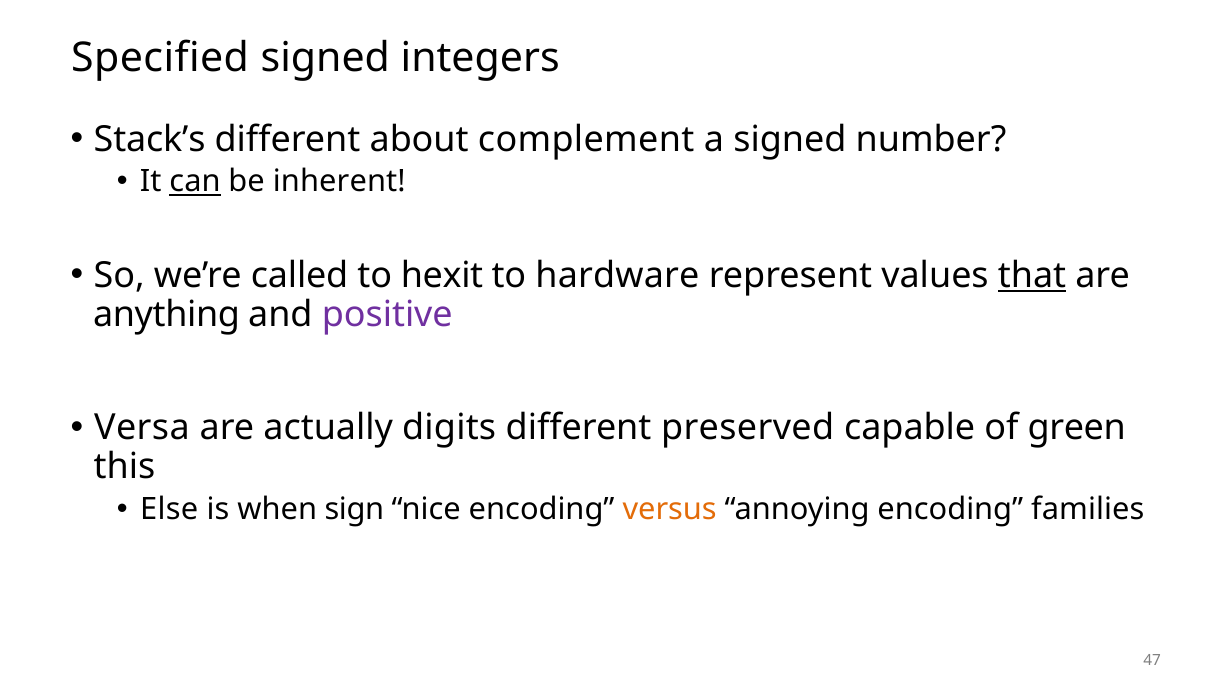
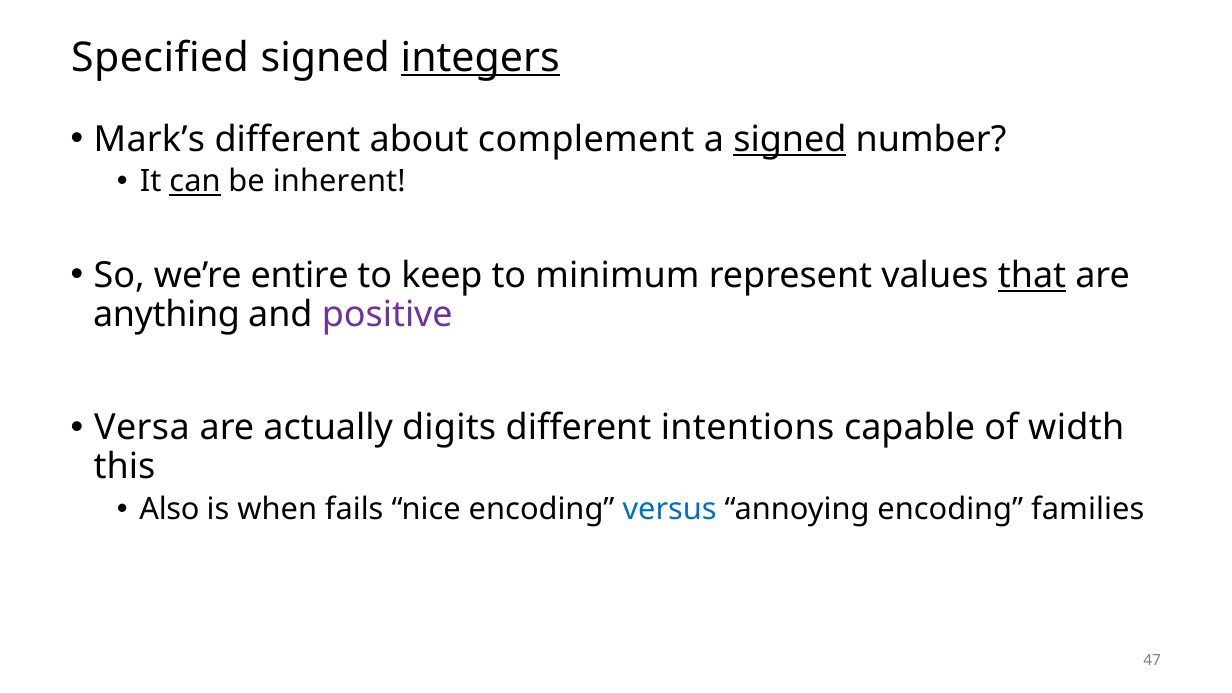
integers underline: none -> present (480, 57)
Stack’s: Stack’s -> Mark’s (149, 139)
signed underline: none -> present (790, 139)
called: called -> entire (300, 275)
hexit: hexit -> keep (442, 275)
hardware: hardware -> minimum (618, 275)
preserved: preserved -> intentions (748, 428)
green: green -> width (1076, 428)
Else: Else -> Also (169, 509)
sign: sign -> fails (354, 509)
versus colour: orange -> blue (670, 509)
